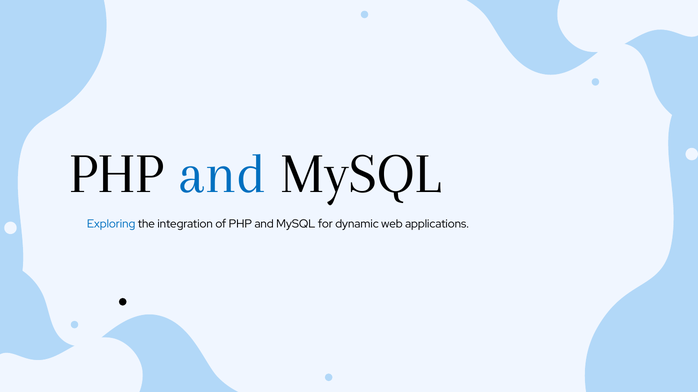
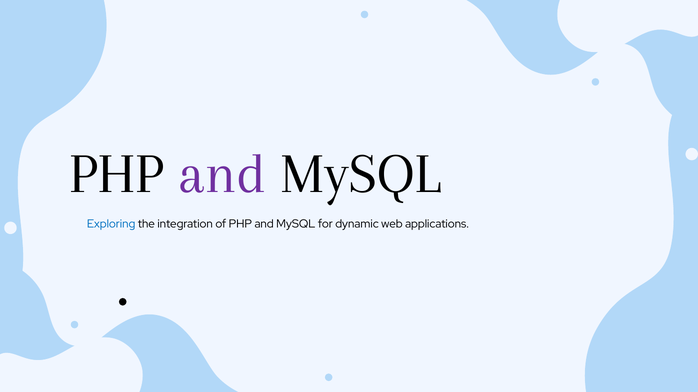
and colour: blue -> purple (222, 173)
